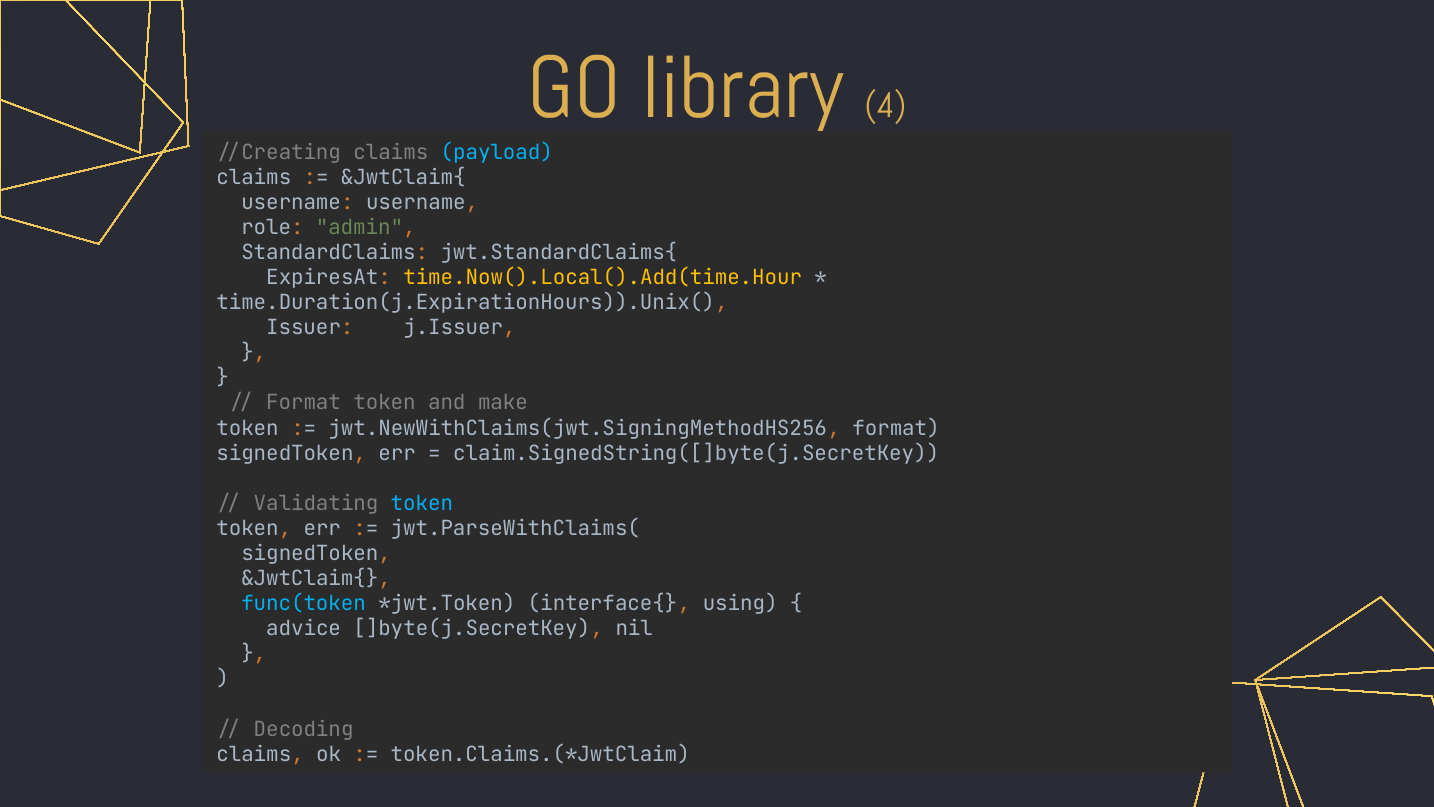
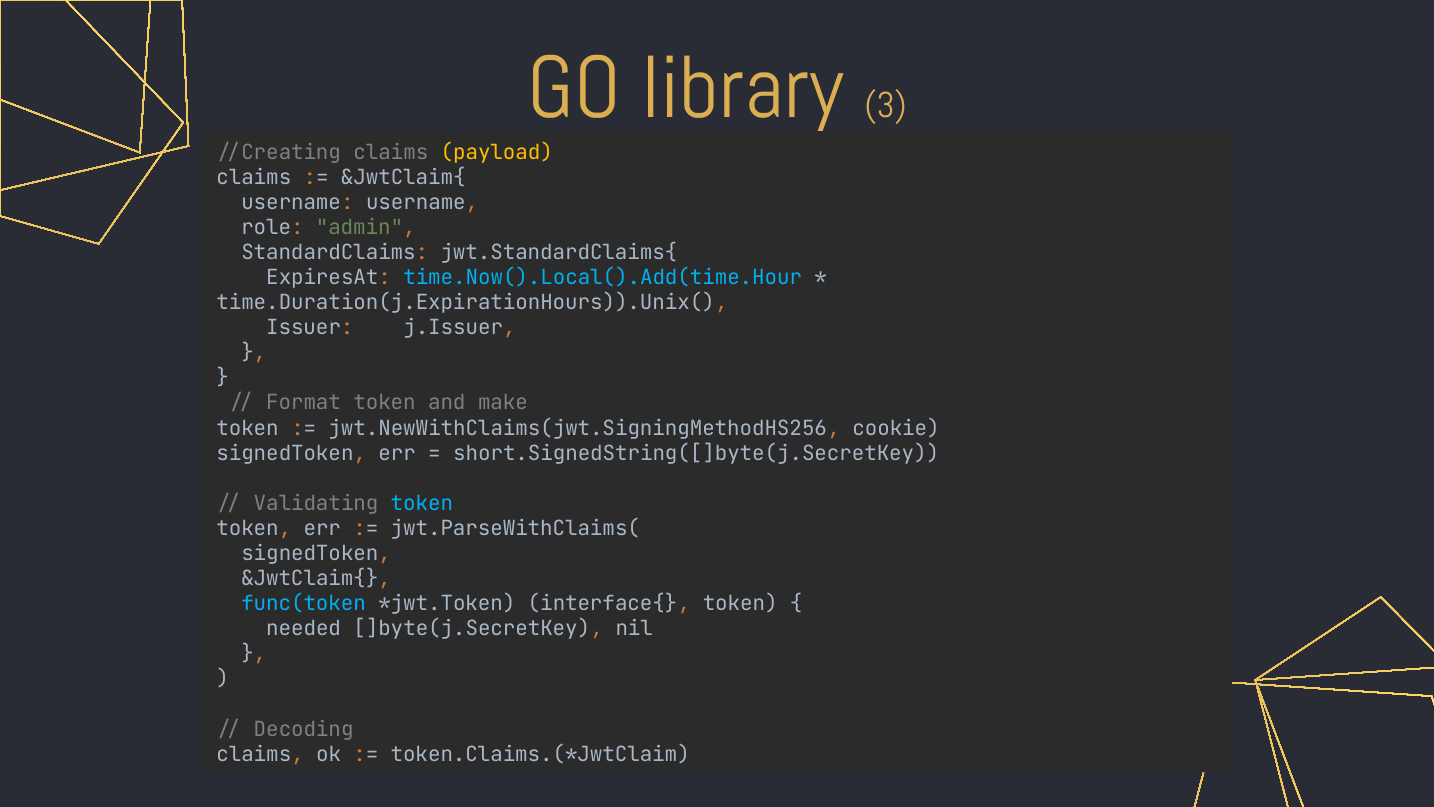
4: 4 -> 3 (886, 105)
payload colour: light blue -> yellow (497, 152)
time.Now().Local().Add(time.Hour colour: yellow -> light blue (603, 278)
jwt.NewWithClaims(jwt.SigningMethodHS256 format: format -> cookie (896, 428)
claim.SignedString([]byte(j.SecretKey: claim.SignedString([]byte(j.SecretKey -> short.SignedString([]byte(j.SecretKey (696, 453)
interface{ using: using -> token (740, 603)
advice: advice -> needed (304, 629)
